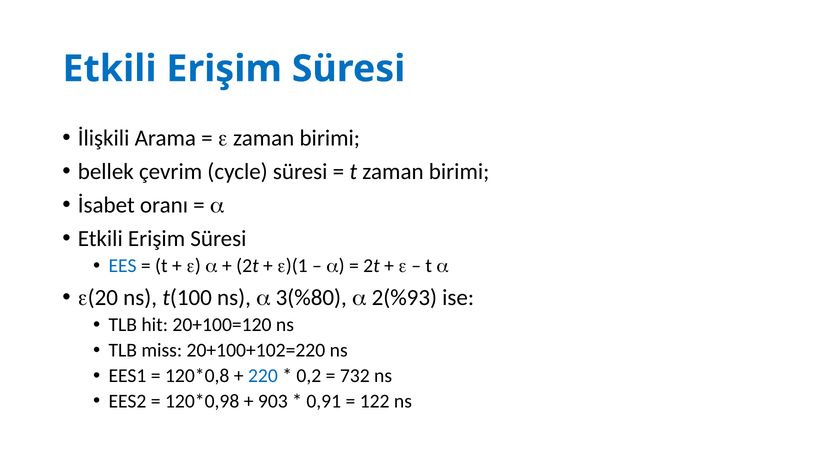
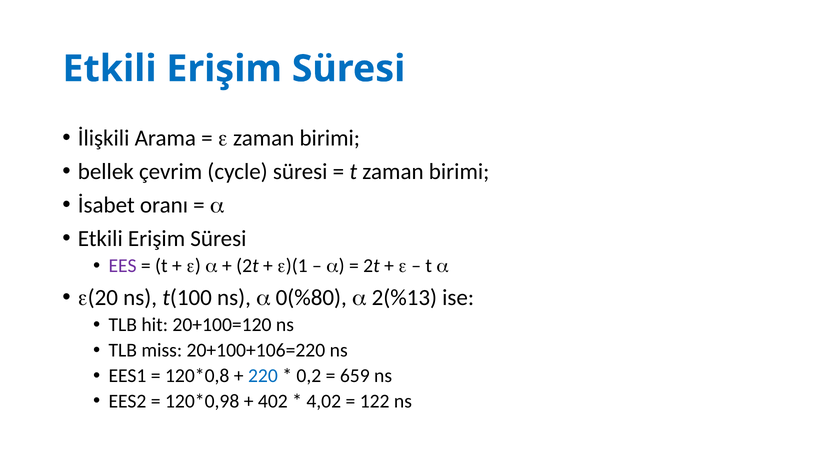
EES colour: blue -> purple (123, 266)
3(%80: 3(%80 -> 0(%80 (311, 297)
2(%93: 2(%93 -> 2(%13 (404, 297)
20+100+102=220: 20+100+102=220 -> 20+100+106=220 (256, 350)
732: 732 -> 659 (355, 375)
903: 903 -> 402 (273, 401)
0,91: 0,91 -> 4,02 (324, 401)
